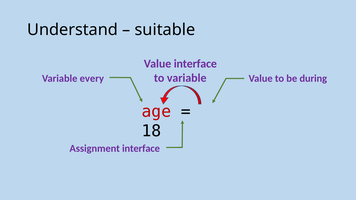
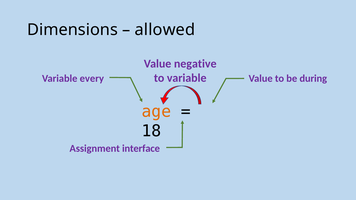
Understand: Understand -> Dimensions (73, 30)
suitable: suitable -> allowed (165, 30)
Value interface: interface -> negative (195, 64)
age colour: red -> orange (156, 112)
